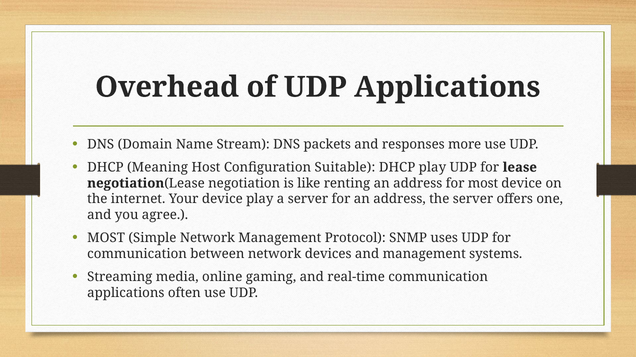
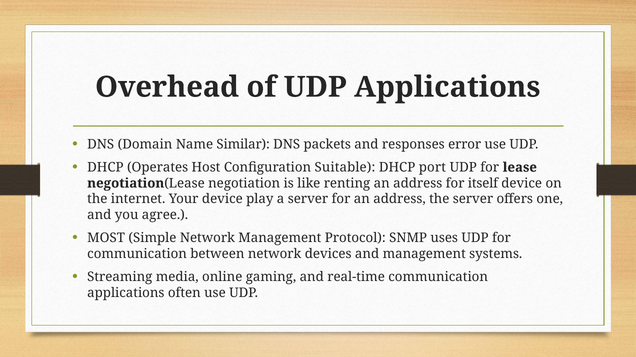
Stream: Stream -> Similar (243, 145)
more: more -> error (465, 145)
Meaning: Meaning -> Operates (158, 168)
DHCP play: play -> port (432, 168)
for most: most -> itself (483, 184)
